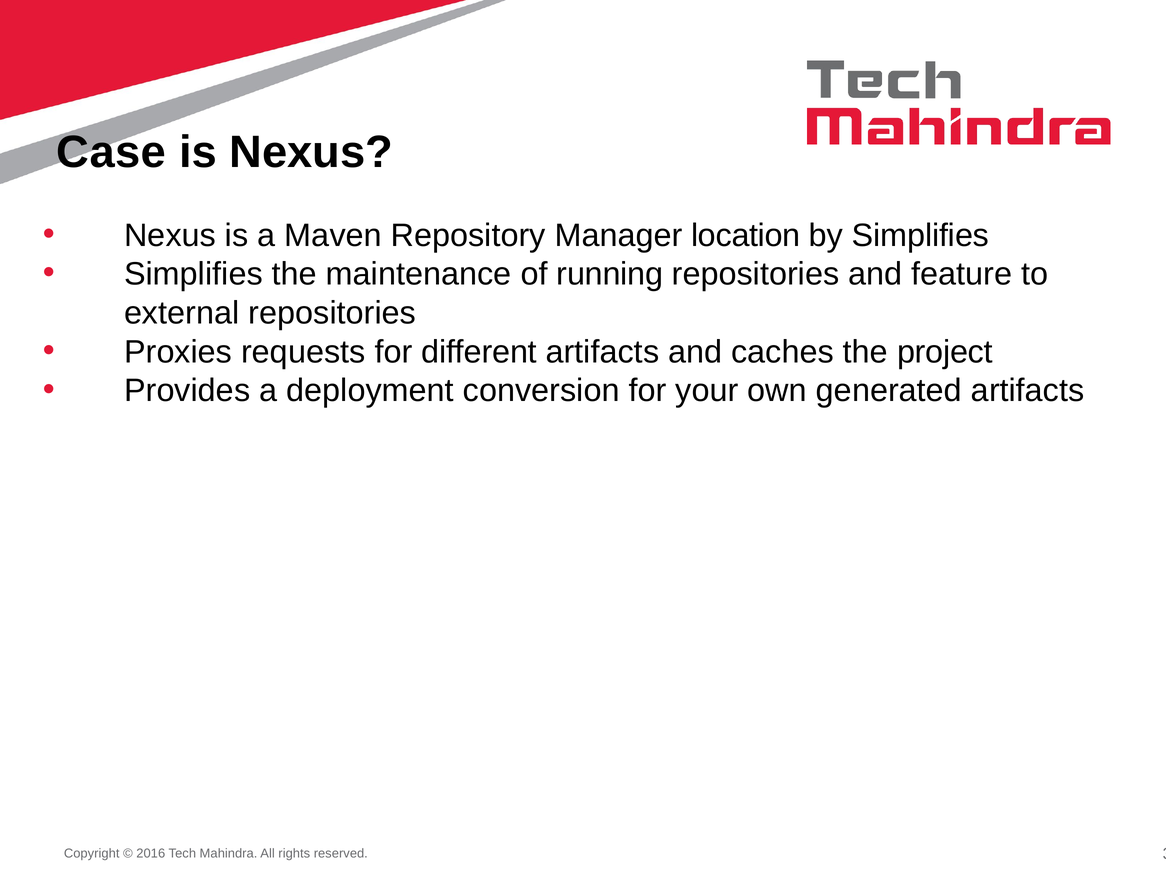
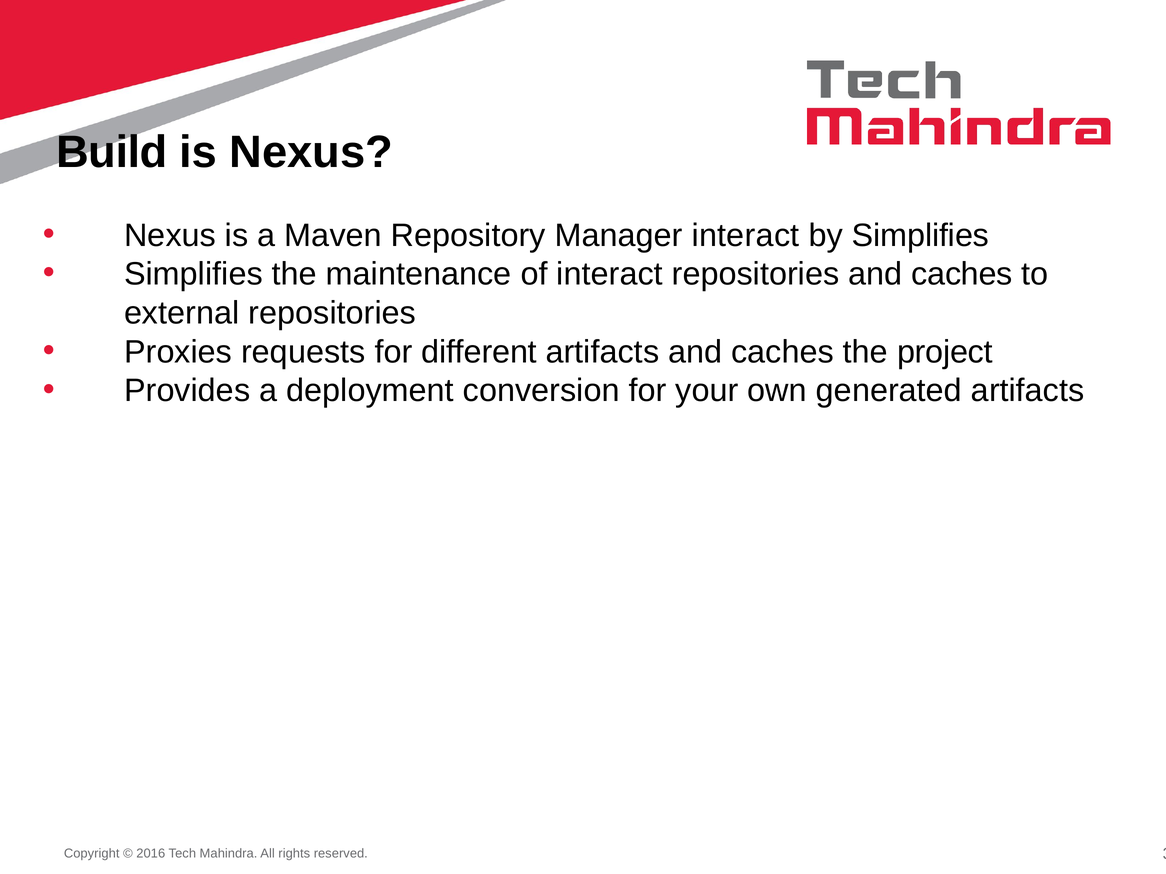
Case: Case -> Build (112, 152)
Manager location: location -> interact (746, 235)
of running: running -> interact (610, 274)
repositories and feature: feature -> caches (962, 274)
